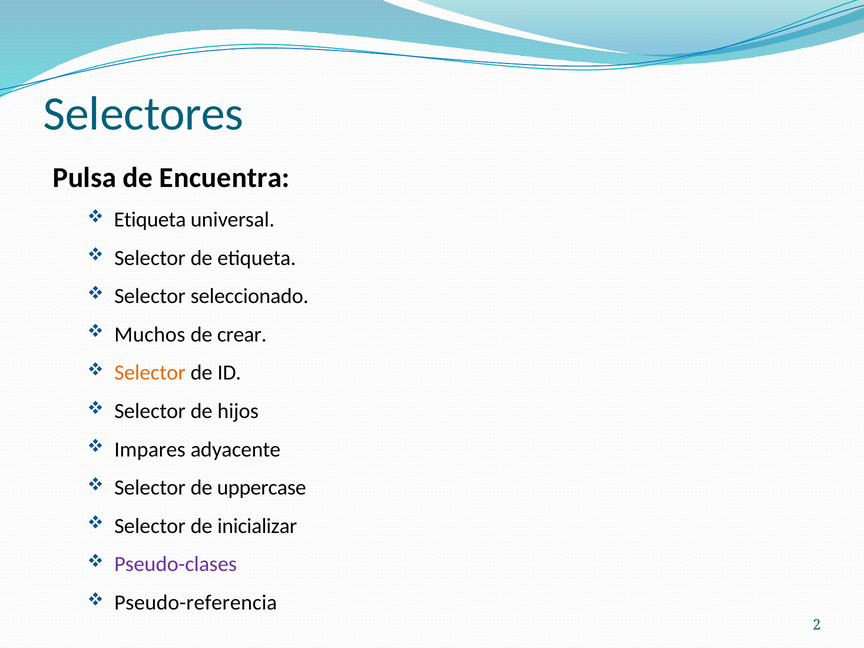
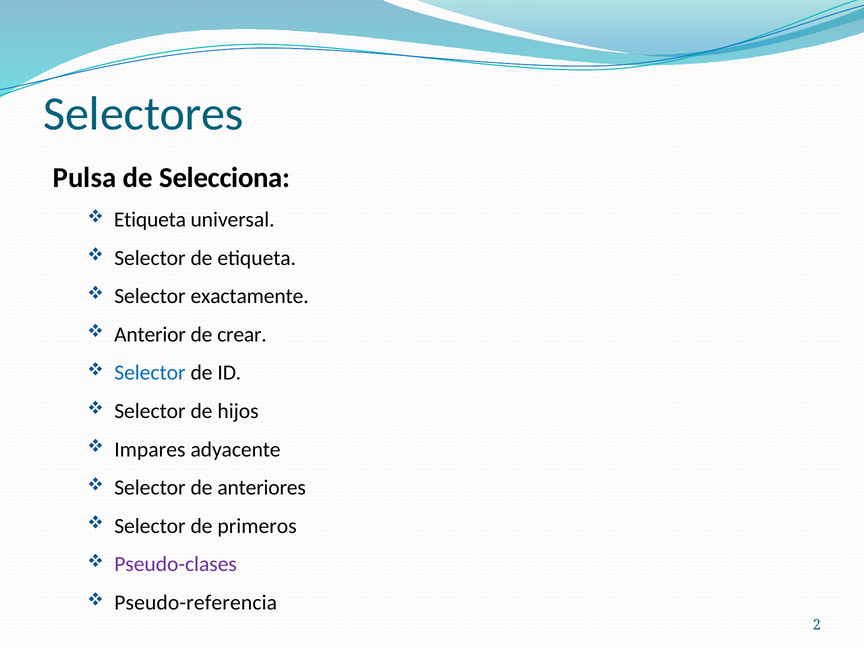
Encuentra: Encuentra -> Selecciona (225, 178)
seleccionado: seleccionado -> exactamente (250, 296)
Muchos: Muchos -> Anterior (150, 335)
Selector colour: orange -> blue (150, 373)
uppercase: uppercase -> anteriores (262, 488)
inicializar: inicializar -> primeros (257, 526)
